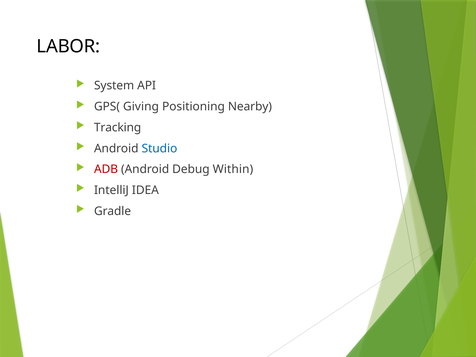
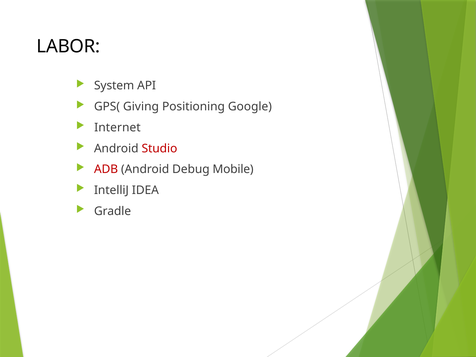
Nearby: Nearby -> Google (250, 107)
Tracking: Tracking -> Internet (117, 128)
Studio colour: blue -> red (159, 148)
Within: Within -> Mobile (233, 169)
